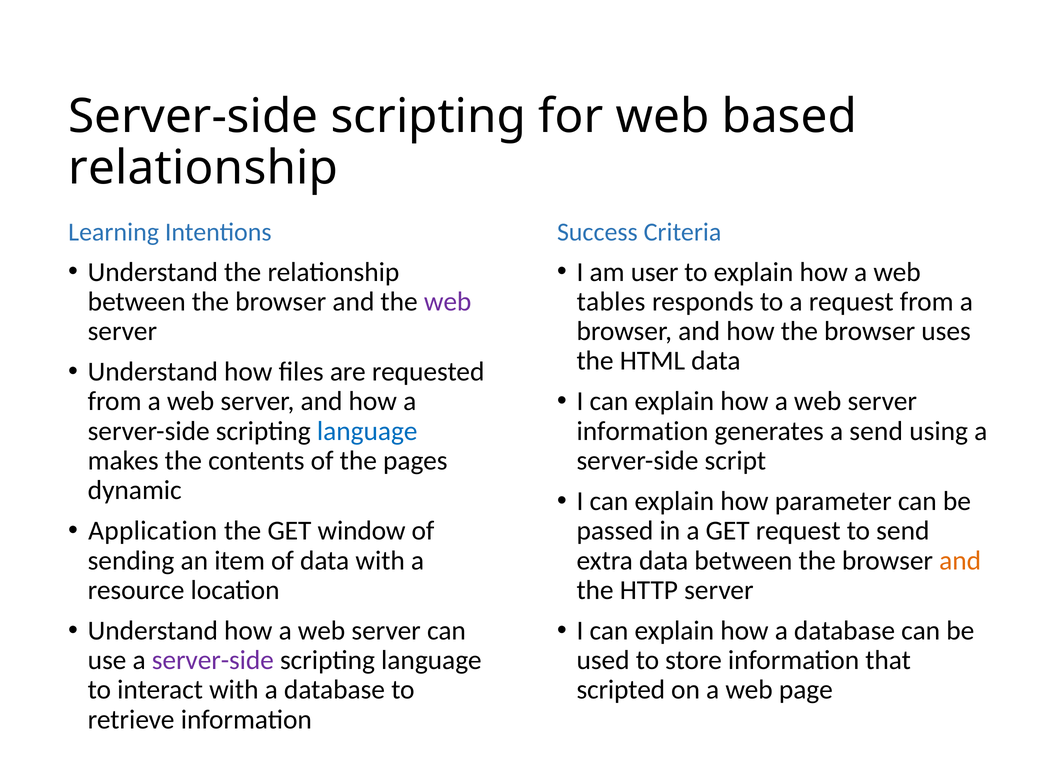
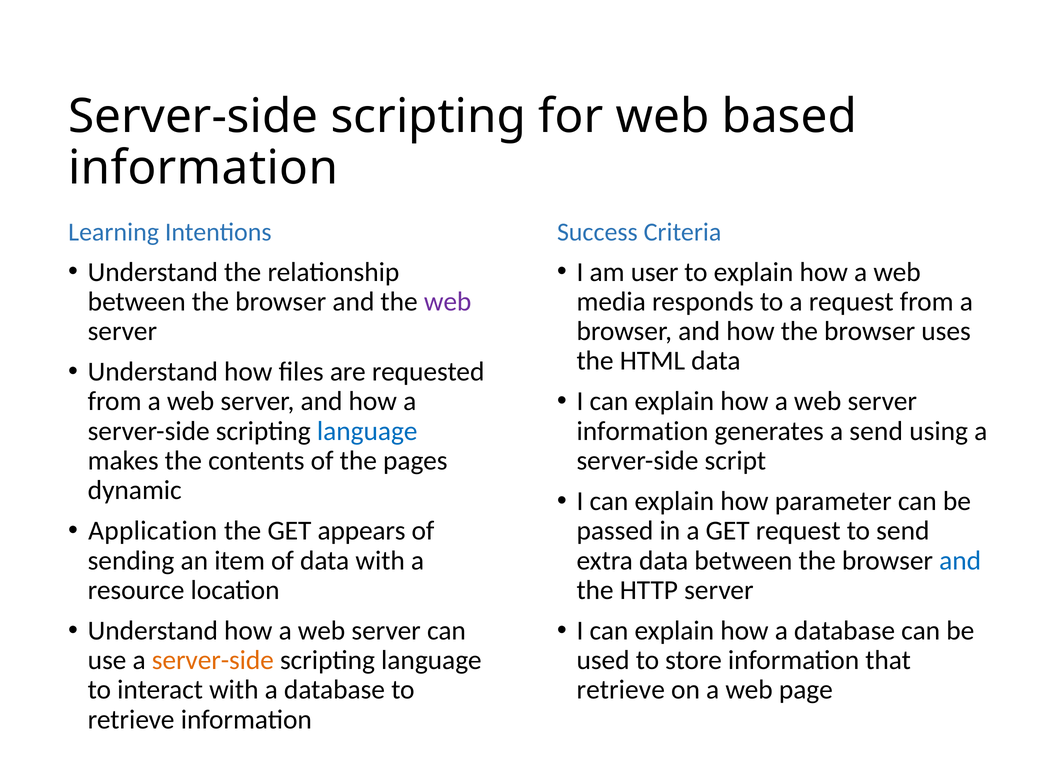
relationship: relationship -> information (203, 168)
tables: tables -> media (611, 302)
window: window -> appears (362, 531)
and colour: orange -> blue (960, 561)
server-side colour: purple -> orange (213, 661)
scripted: scripted -> retrieve (621, 691)
